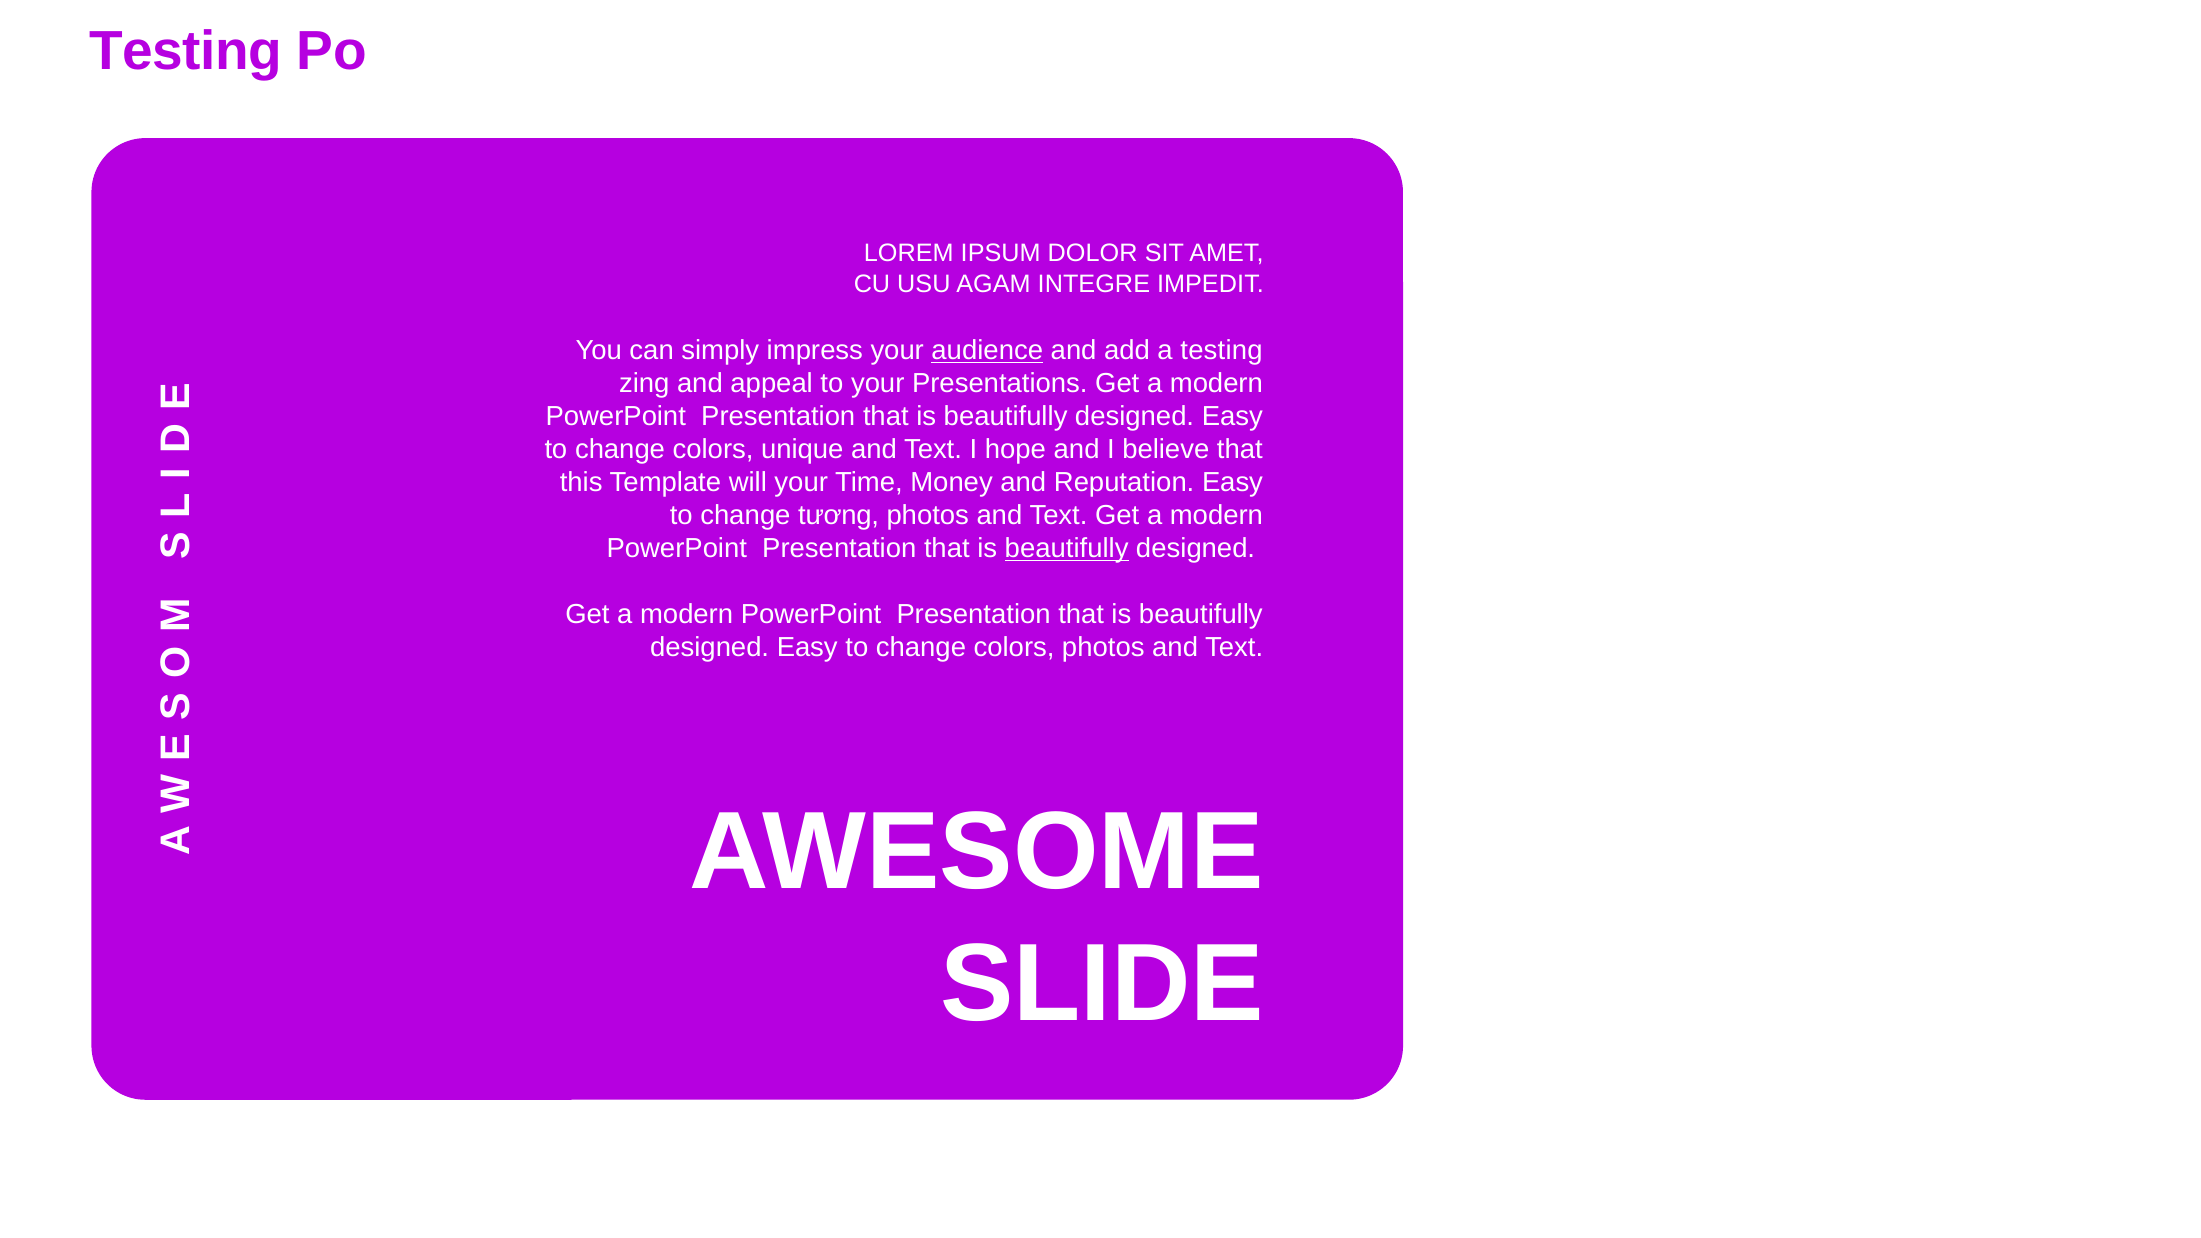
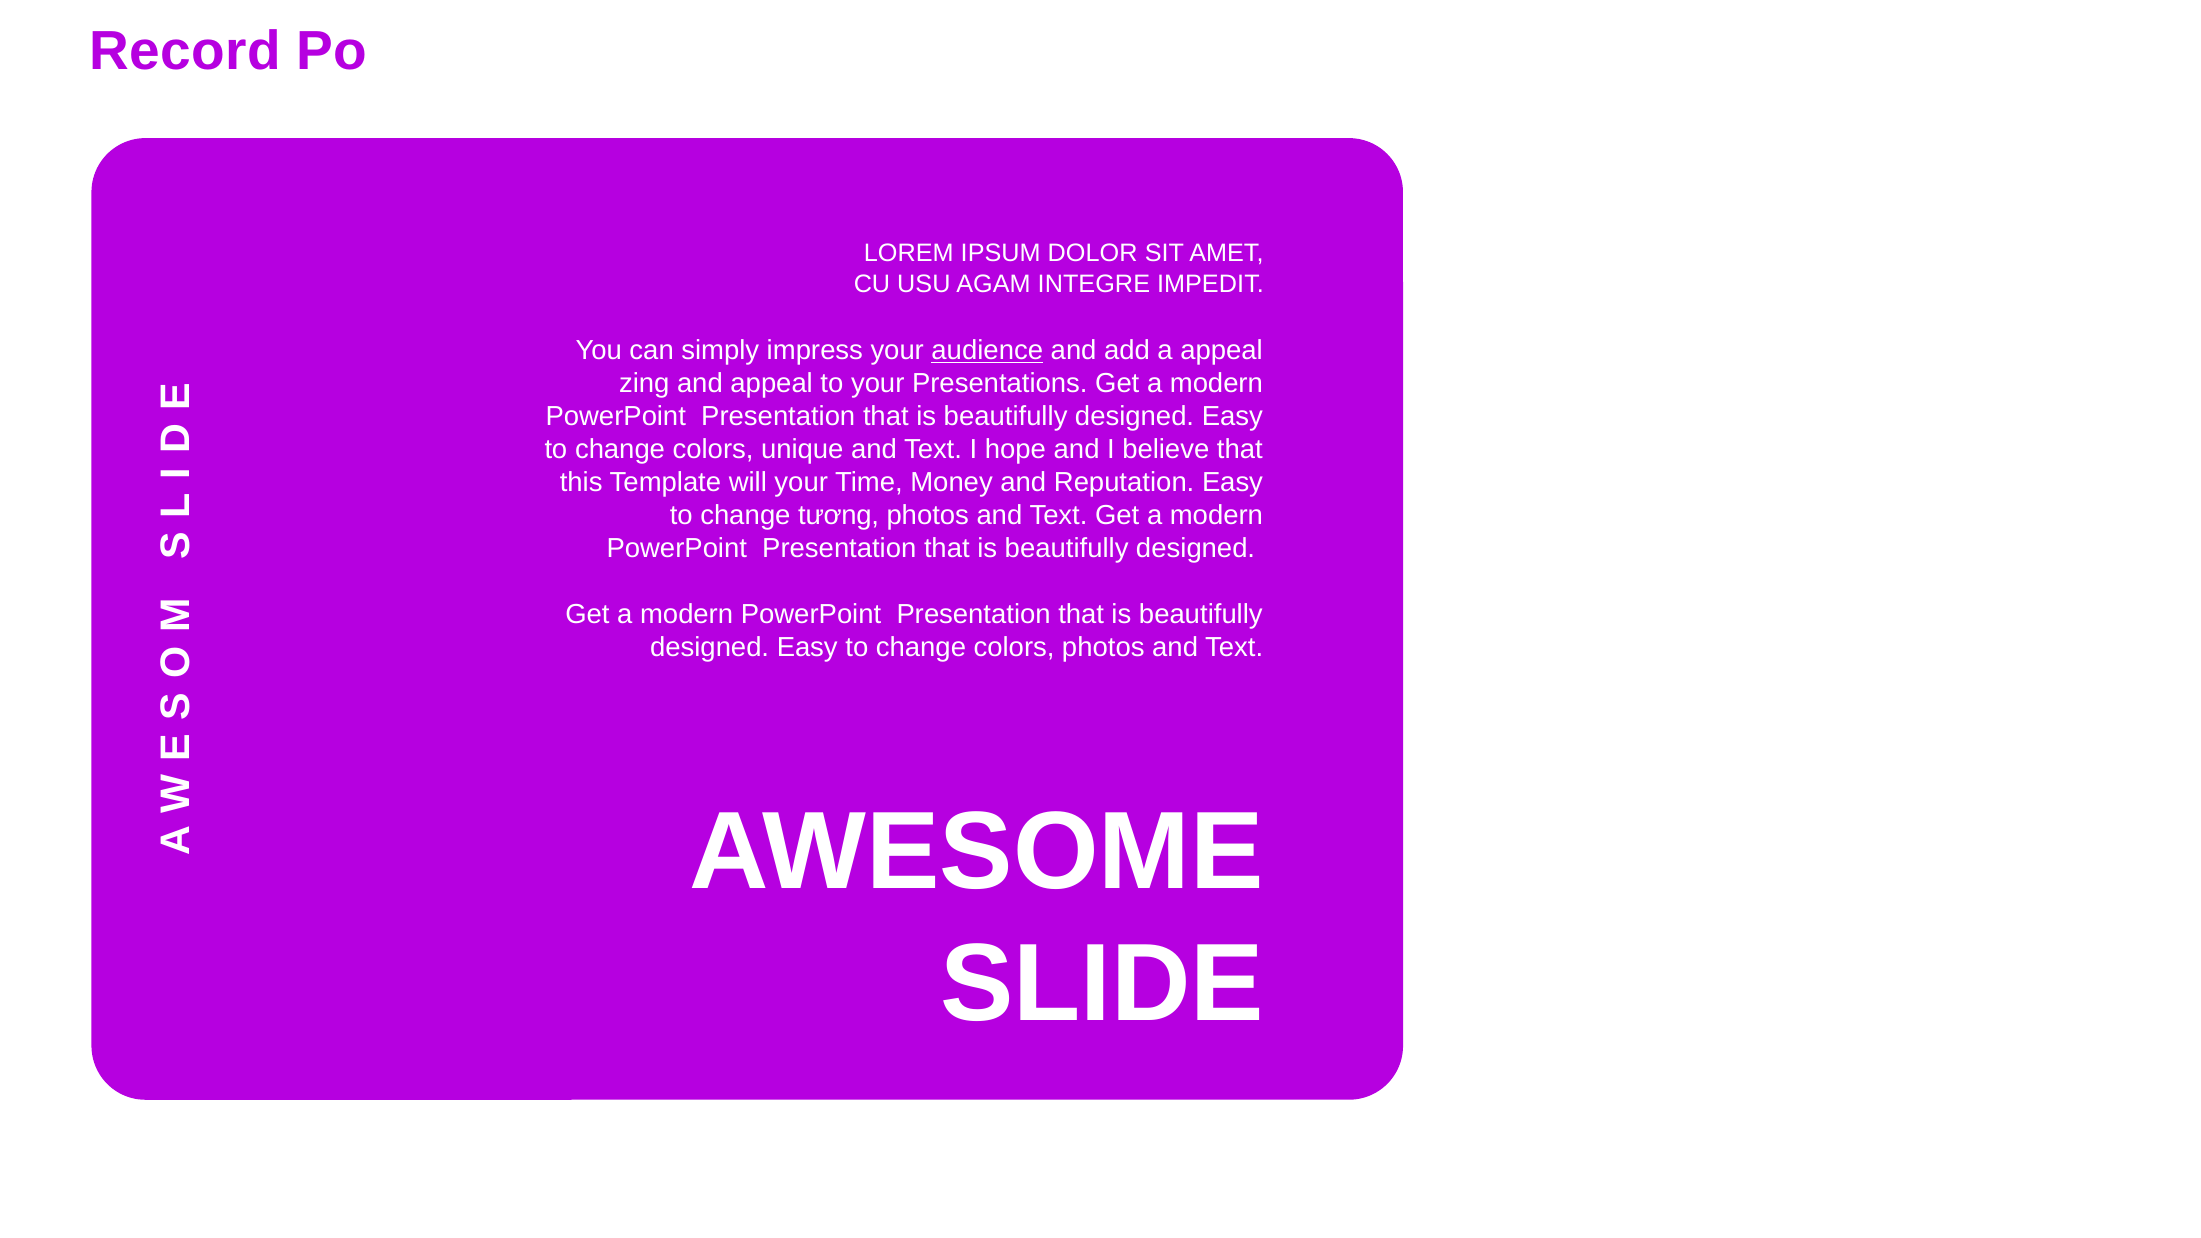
Testing: Testing -> Record (185, 51)
a testing: testing -> appeal (1222, 351)
beautifully underline: present -> none (1067, 549)
